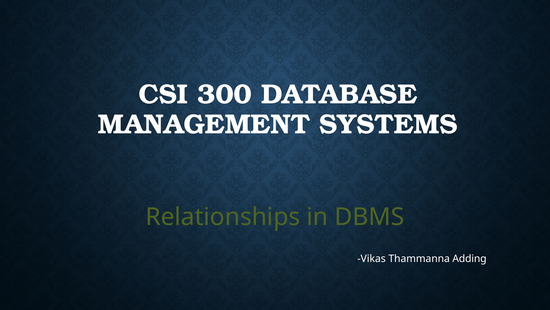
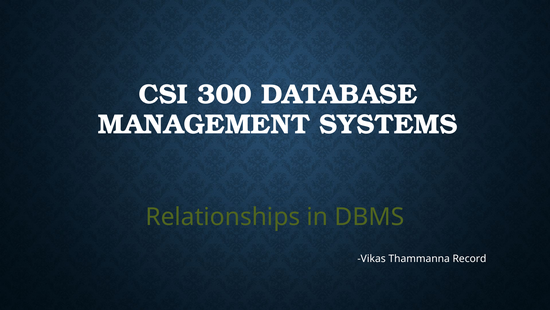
Adding: Adding -> Record (469, 258)
